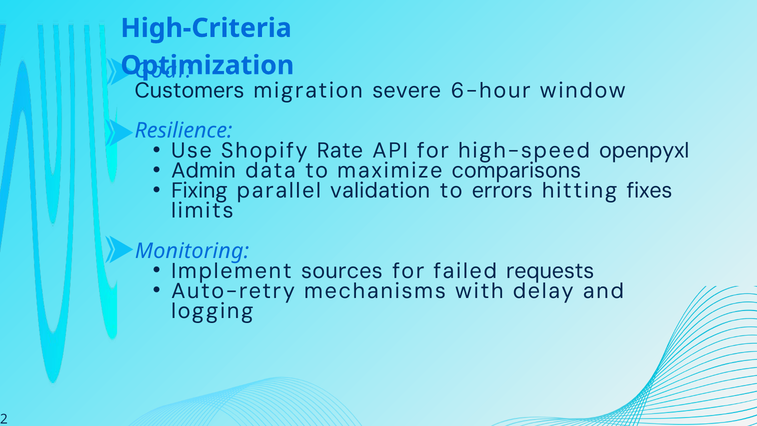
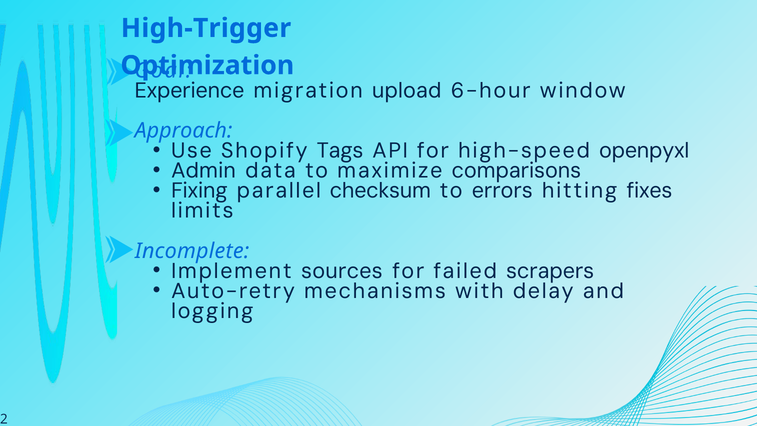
High-Criteria: High-Criteria -> High-Trigger (206, 28)
Customers: Customers -> Experience (189, 90)
severe: severe -> upload (407, 90)
Resilience: Resilience -> Approach (183, 131)
Rate: Rate -> Tags (340, 151)
validation: validation -> checksum (380, 191)
Monitoring: Monitoring -> Incomplete (192, 251)
requests: requests -> scrapers (550, 271)
